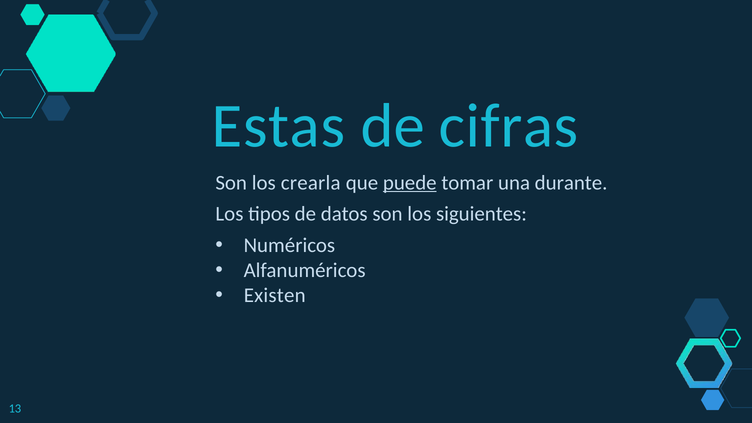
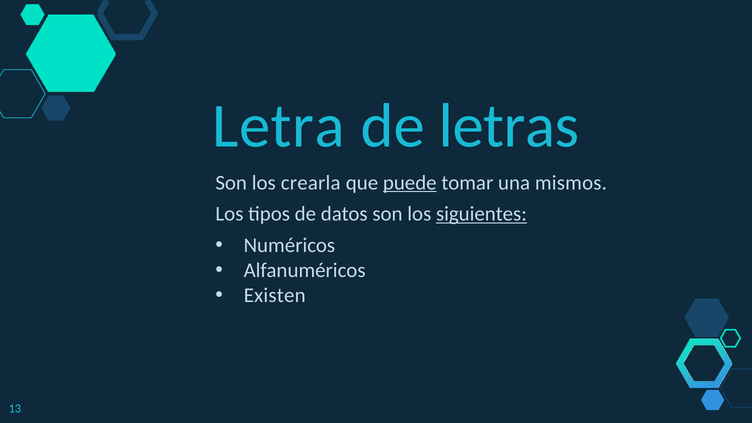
Estas: Estas -> Letra (279, 126)
cifras: cifras -> letras (509, 126)
durante: durante -> mismos (571, 183)
siguientes underline: none -> present (481, 214)
